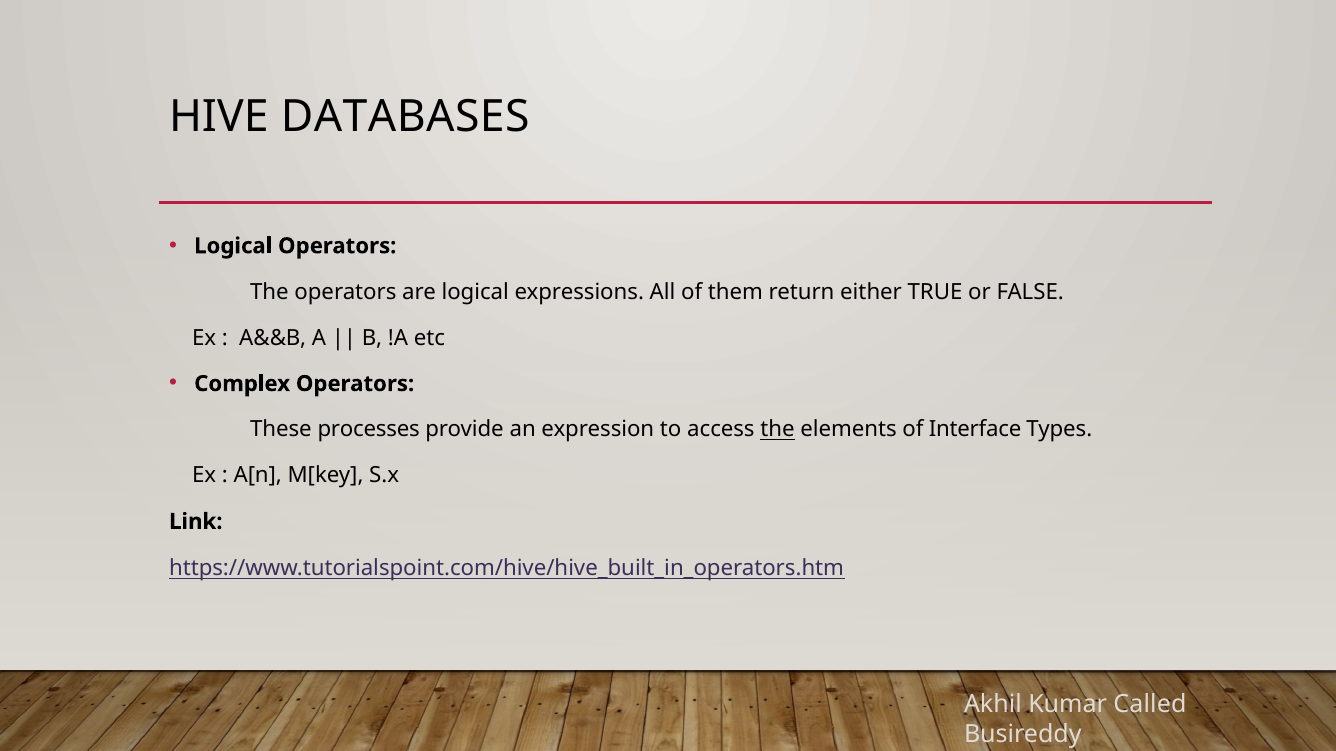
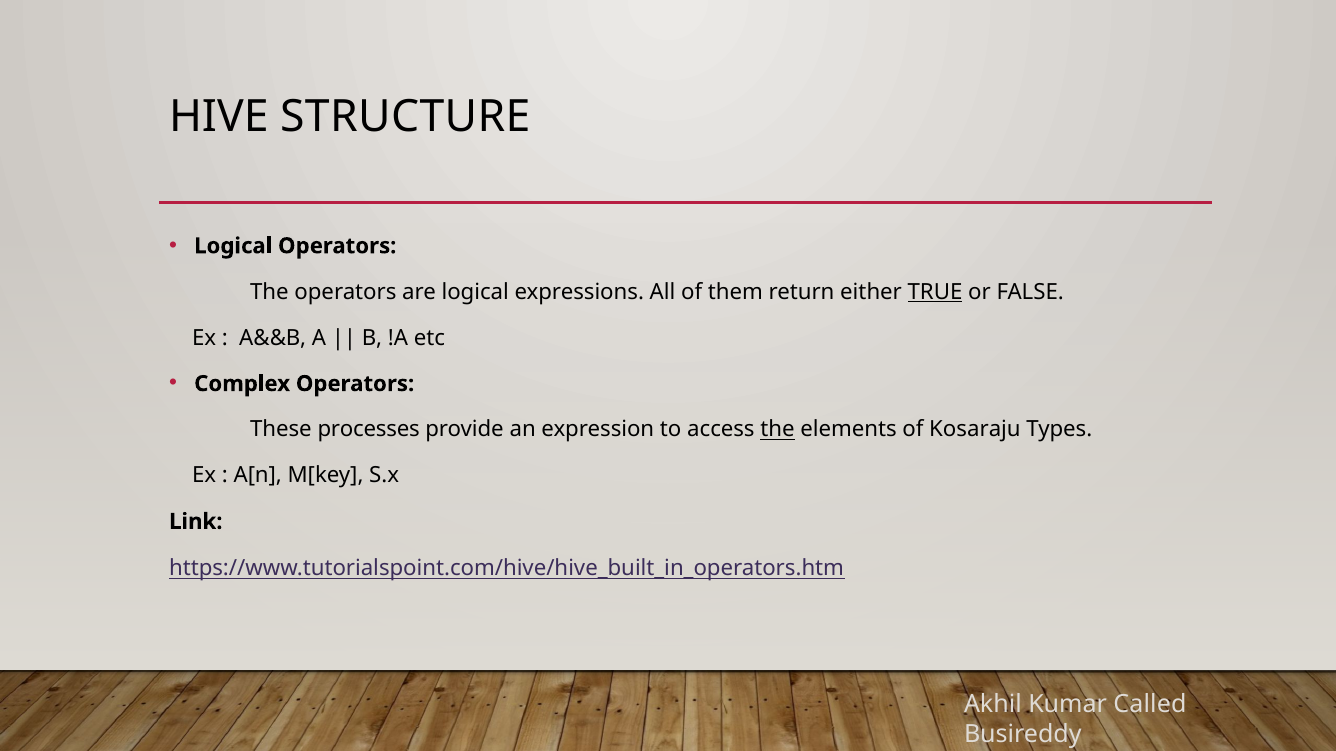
DATABASES: DATABASES -> STRUCTURE (405, 117)
TRUE underline: none -> present (935, 292)
Interface: Interface -> Kosaraju (975, 430)
